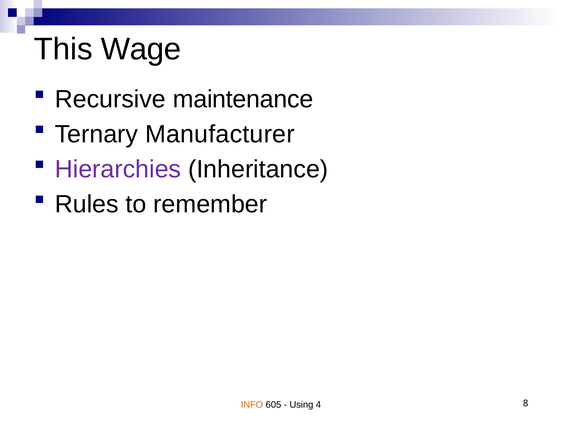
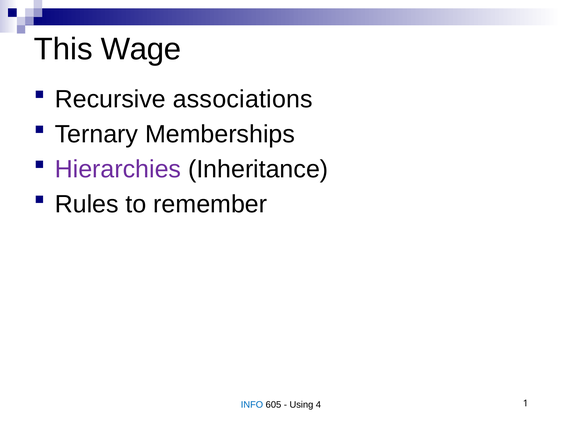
maintenance: maintenance -> associations (243, 99)
Manufacturer: Manufacturer -> Memberships (220, 134)
INFO colour: orange -> blue (252, 404)
8: 8 -> 1 (526, 403)
